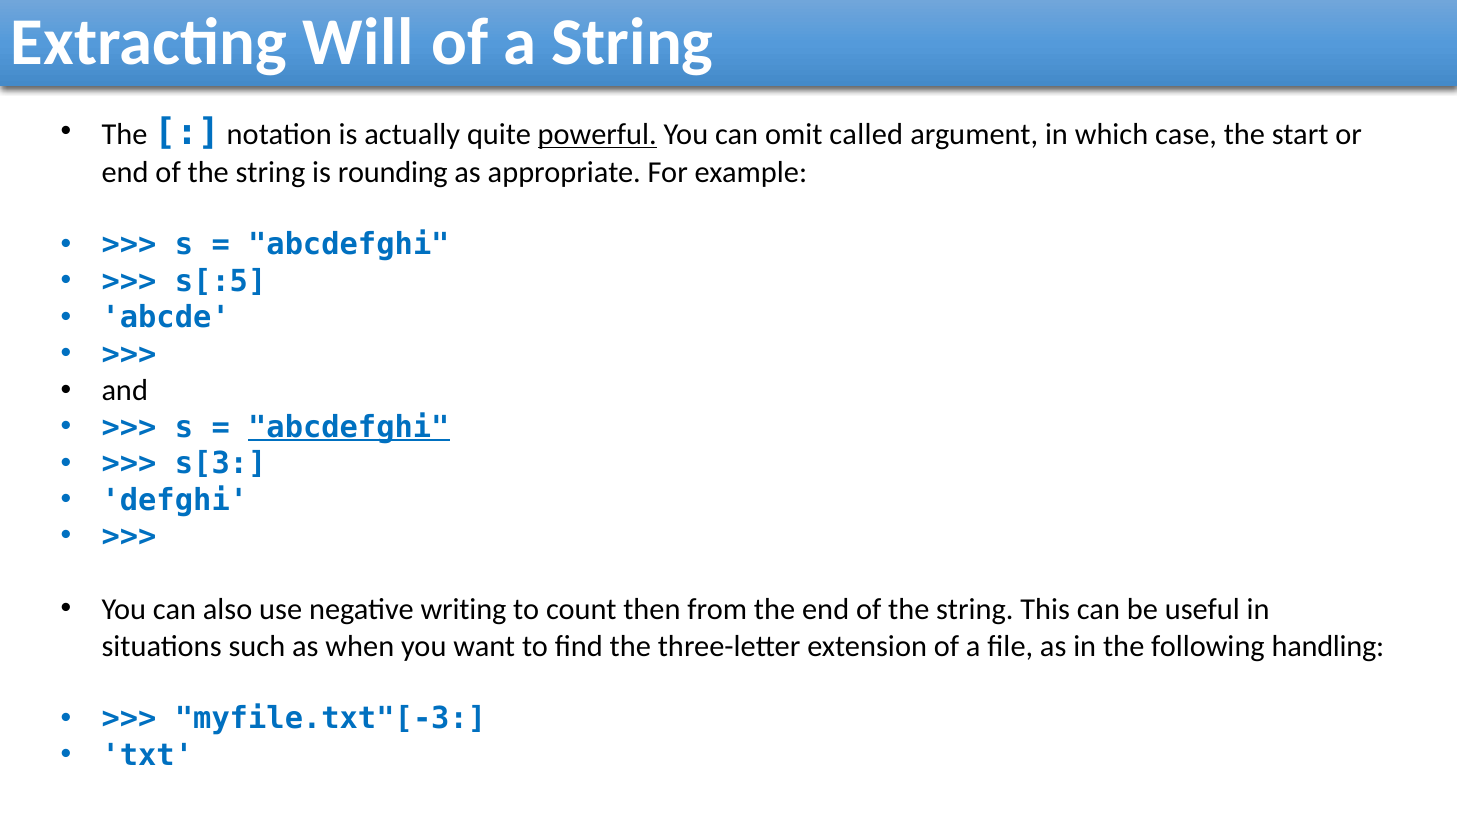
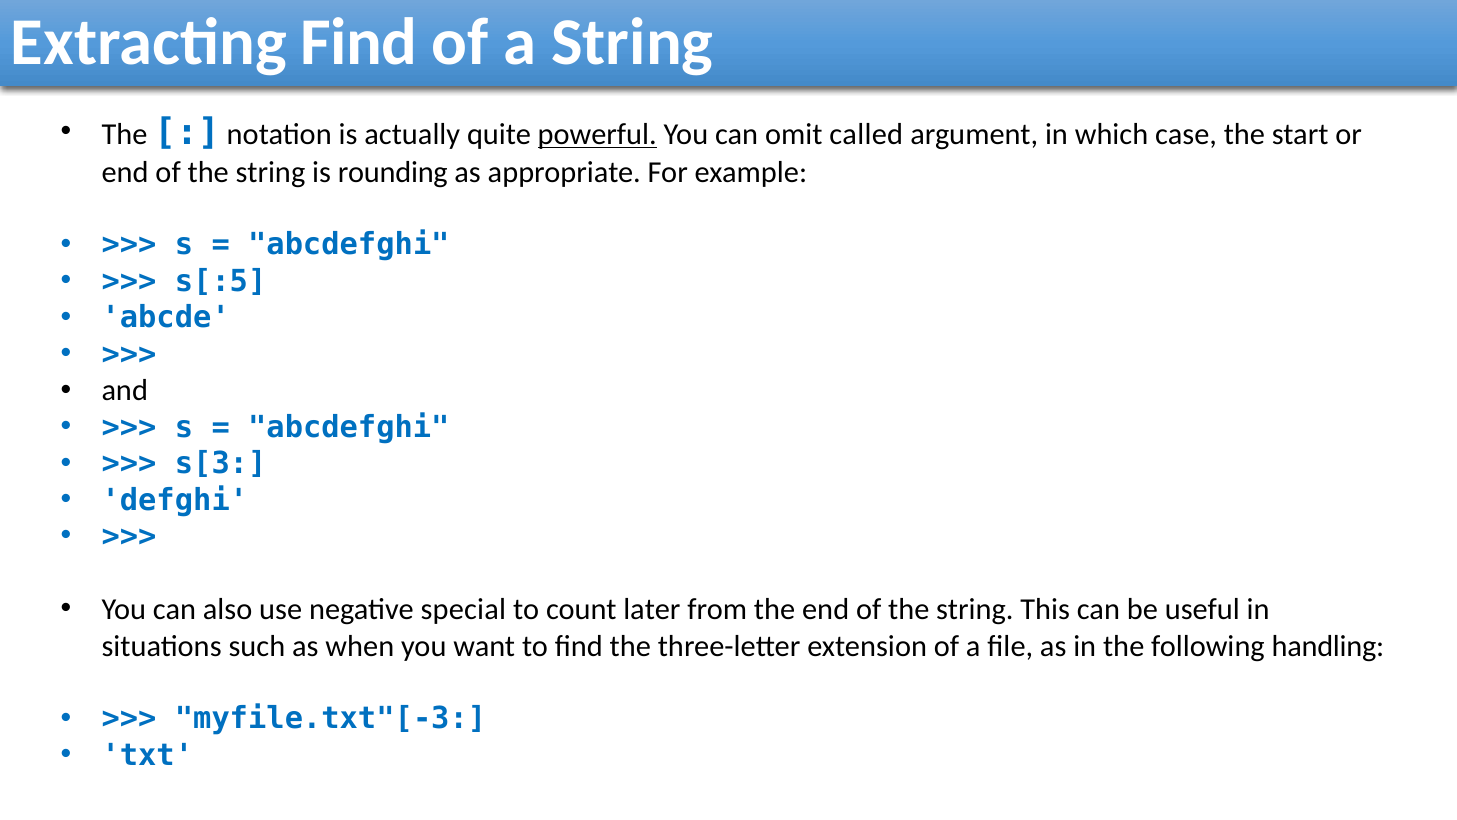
Extracting Will: Will -> Find (359, 43)
abcdefghi underline: present -> none (349, 427)
writing: writing -> special (463, 609)
then: then -> later (652, 609)
